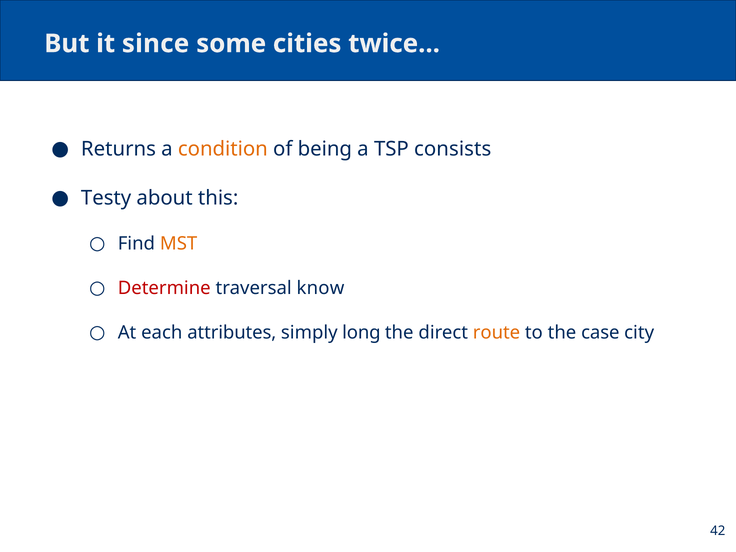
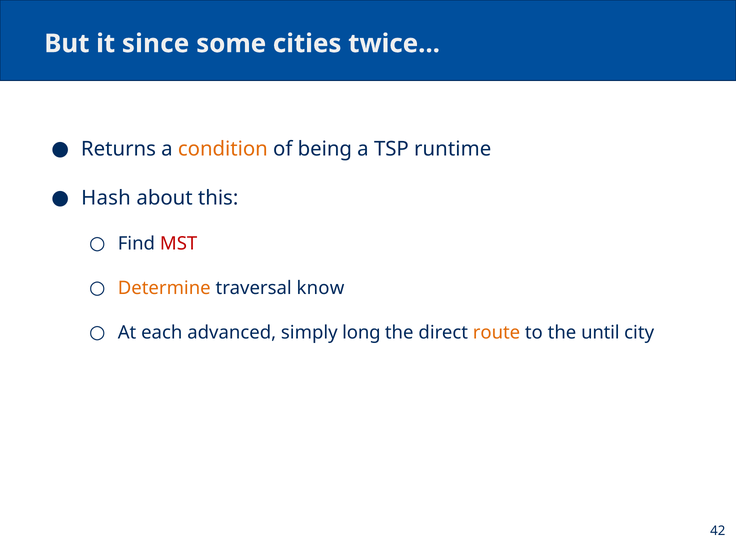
consists: consists -> runtime (453, 149)
Testy: Testy -> Hash (106, 198)
MST colour: orange -> red (179, 243)
Determine colour: red -> orange (164, 288)
attributes: attributes -> advanced (232, 332)
case: case -> until (600, 332)
